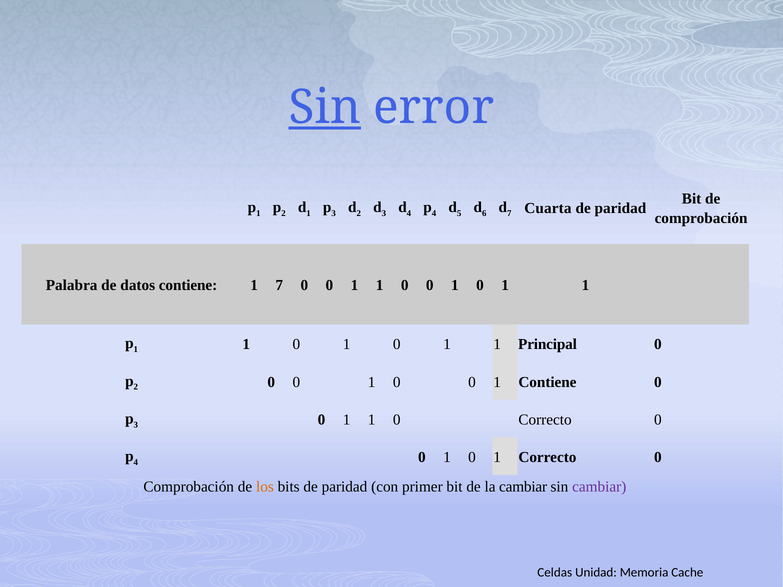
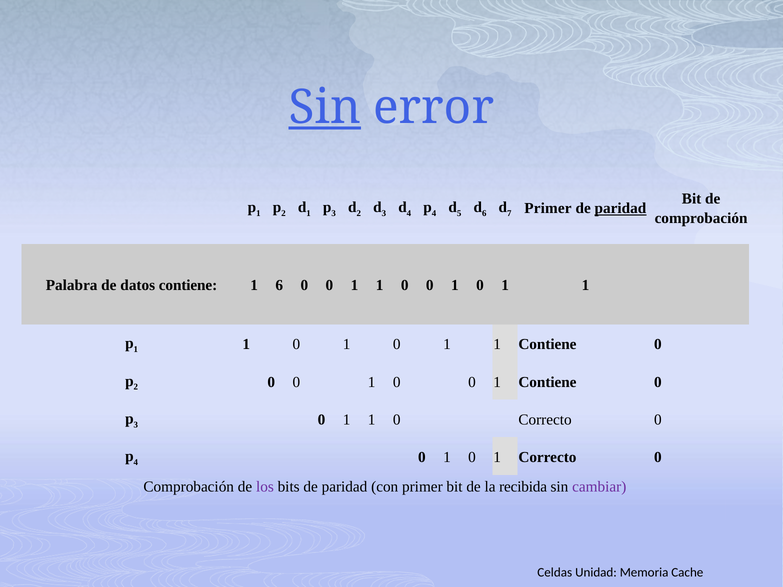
Cuarta: Cuarta -> Primer (548, 209)
paridad underline: none -> present (620, 209)
1 7: 7 -> 6 (279, 286)
1 1 Principal: Principal -> Contiene (547, 345)
los colour: orange -> purple (265, 487)
la cambiar: cambiar -> recibida (523, 487)
